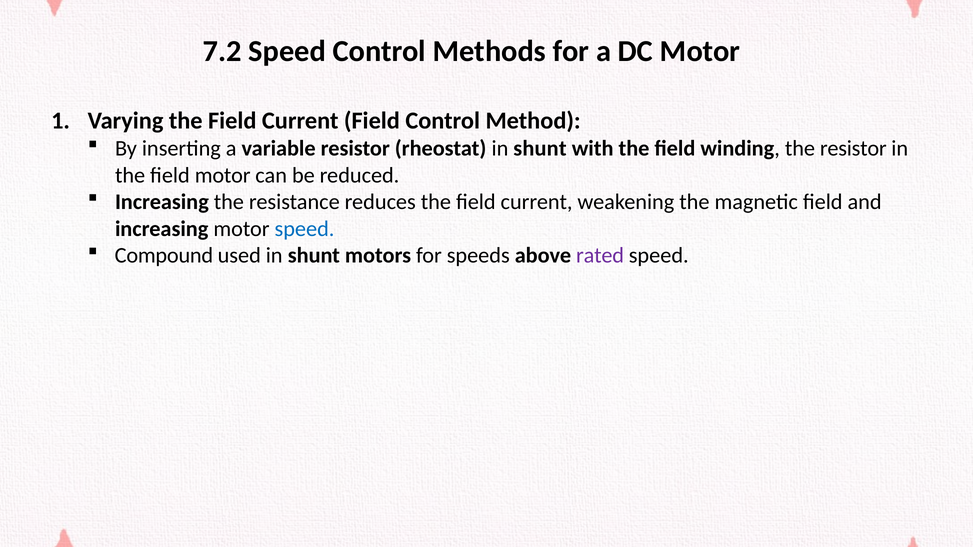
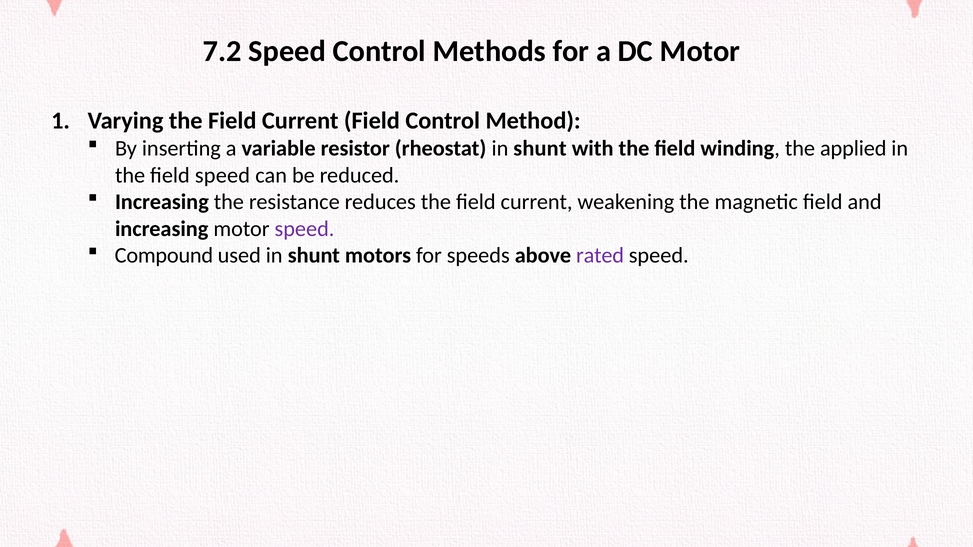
the resistor: resistor -> applied (853, 149)
field motor: motor -> speed (222, 175)
speed colour: blue -> purple (305, 229)
